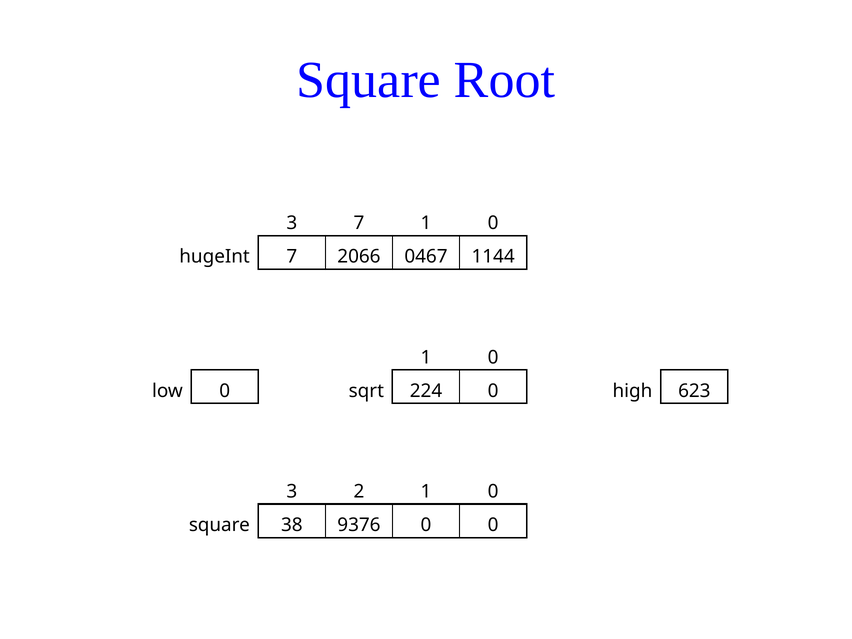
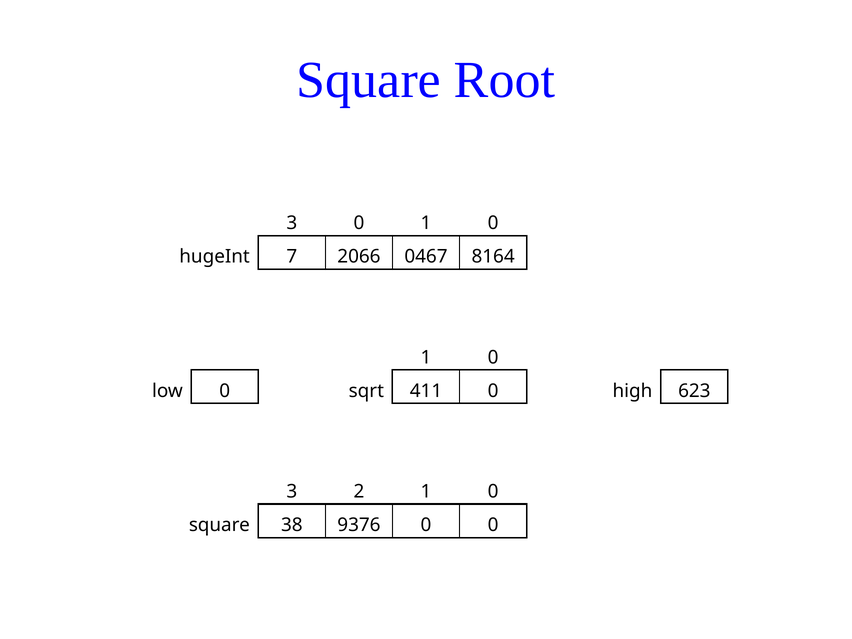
3 7: 7 -> 0 (359, 223)
1144: 1144 -> 8164 (493, 257)
224: 224 -> 411 (426, 391)
